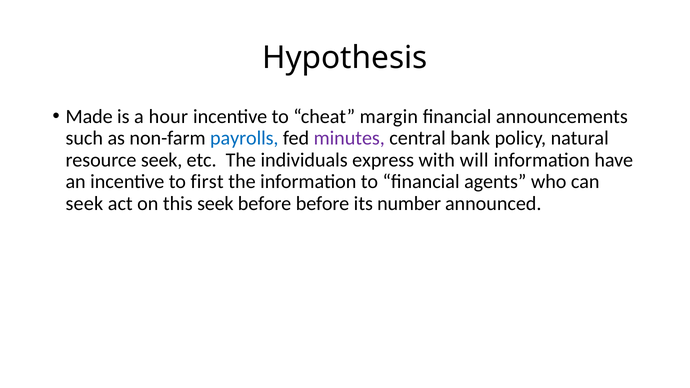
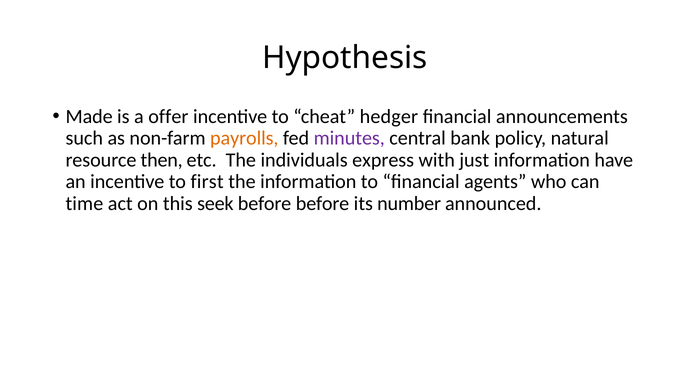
hour: hour -> offer (168, 117)
margin: margin -> hedger (389, 117)
payrolls colour: blue -> orange (244, 138)
resource seek: seek -> then (162, 160)
will: will -> just (474, 160)
seek: seek -> time (84, 204)
